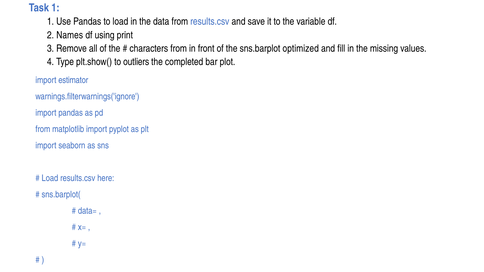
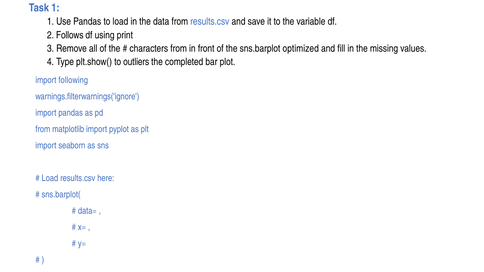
Names: Names -> Follows (70, 35)
estimator: estimator -> following (73, 80)
